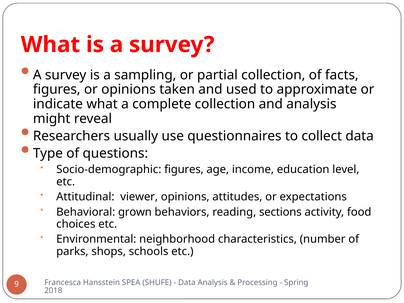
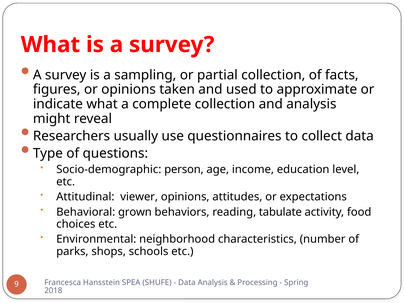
Socio-demographic figures: figures -> person (184, 170)
sections: sections -> tabulate (280, 212)
